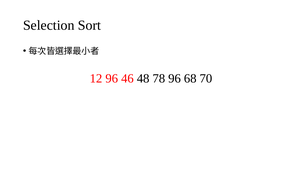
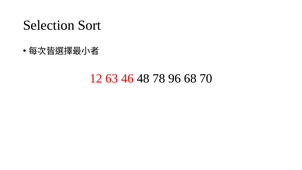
12 96: 96 -> 63 (112, 78)
